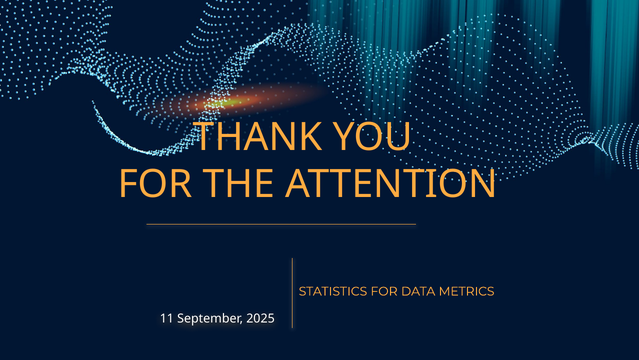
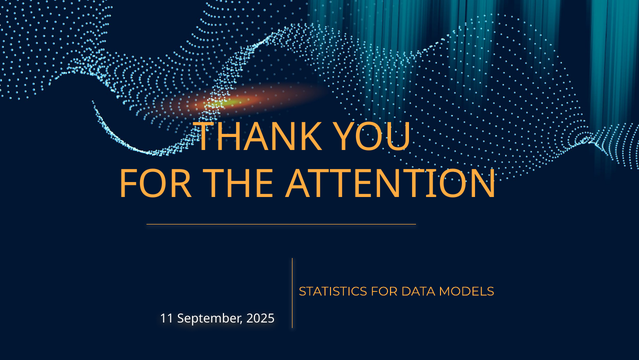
METRICS: METRICS -> MODELS (466, 291)
